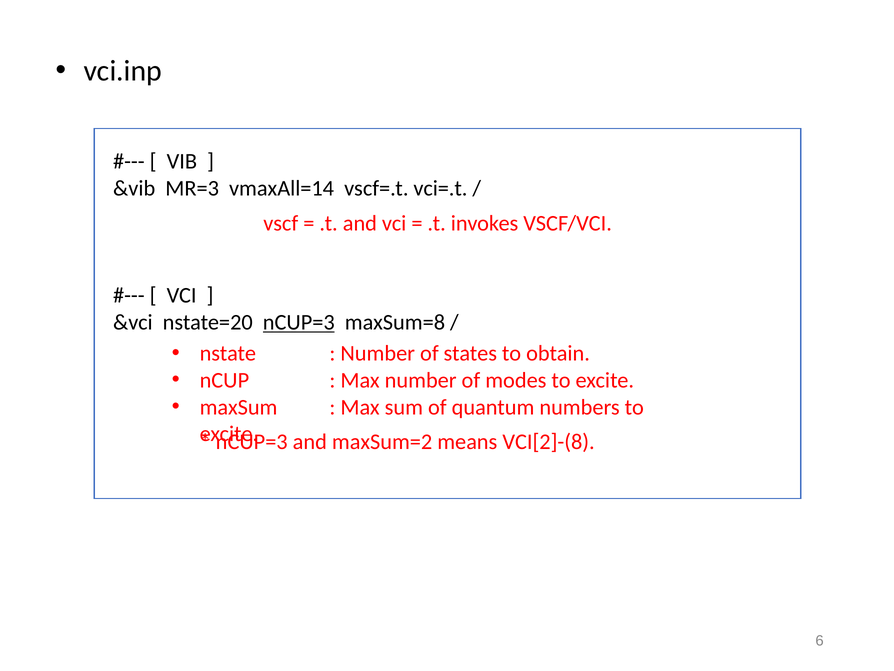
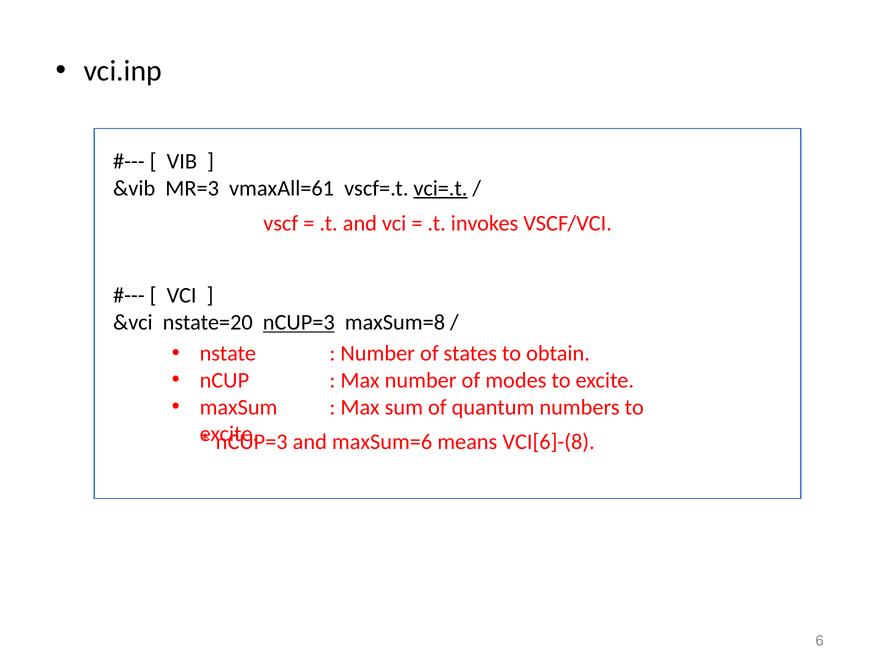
vmaxAll=14: vmaxAll=14 -> vmaxAll=61 (282, 188)
vci=.t underline: none -> present (440, 188)
maxSum=2: maxSum=2 -> maxSum=6 (382, 442)
VCI[2]-(8: VCI[2]-(8 -> VCI[6]-(8 (549, 442)
